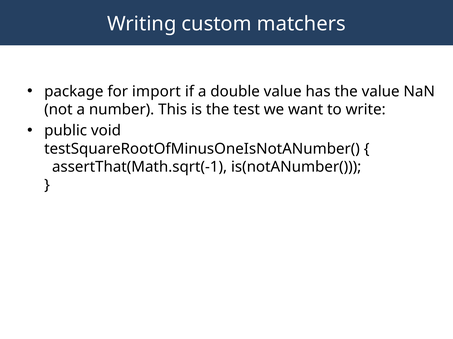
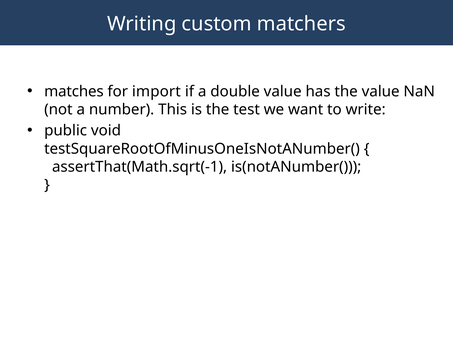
package: package -> matches (74, 92)
